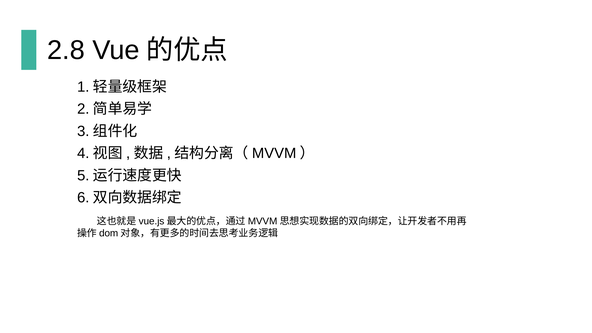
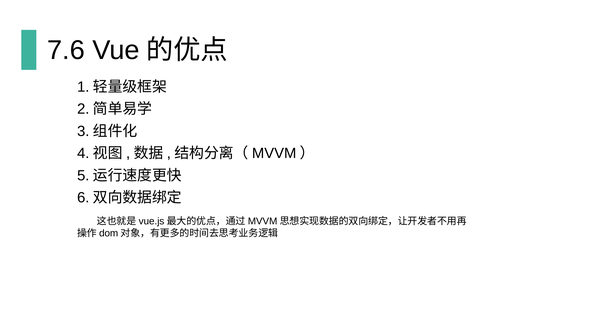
2.8: 2.8 -> 7.6 (66, 50)
